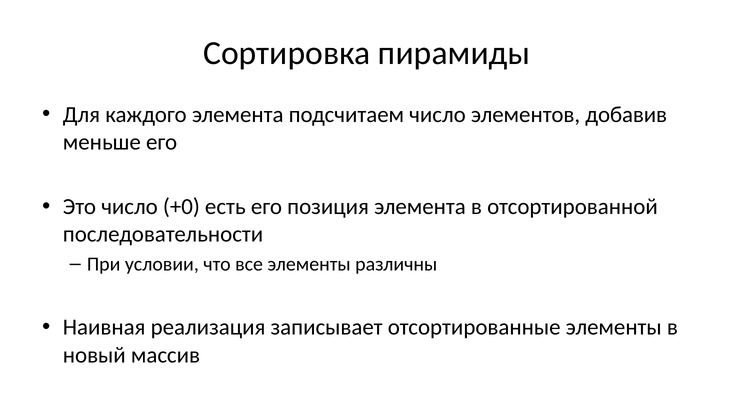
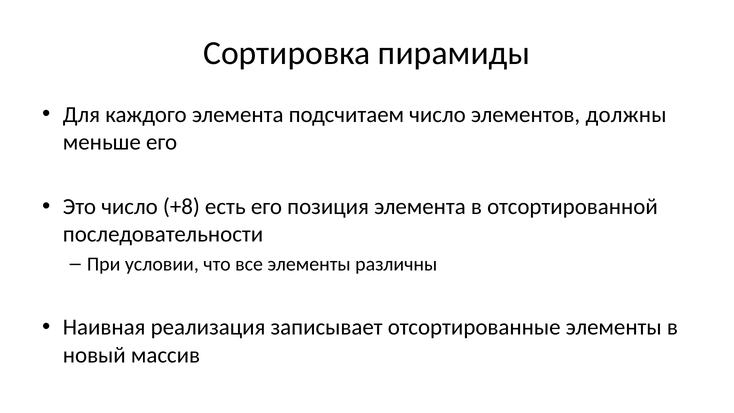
добавив: добавив -> должны (626, 114)
+0: +0 -> +8 (181, 207)
